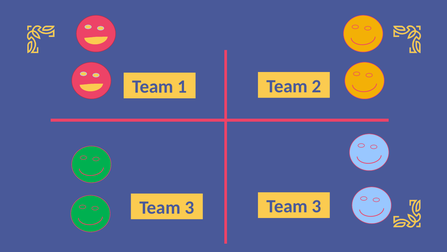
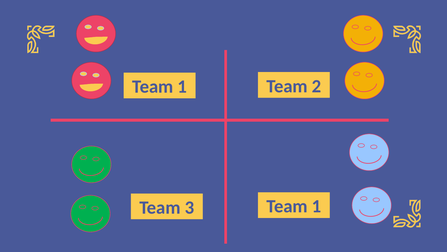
3 Team 3: 3 -> 1 (317, 206)
